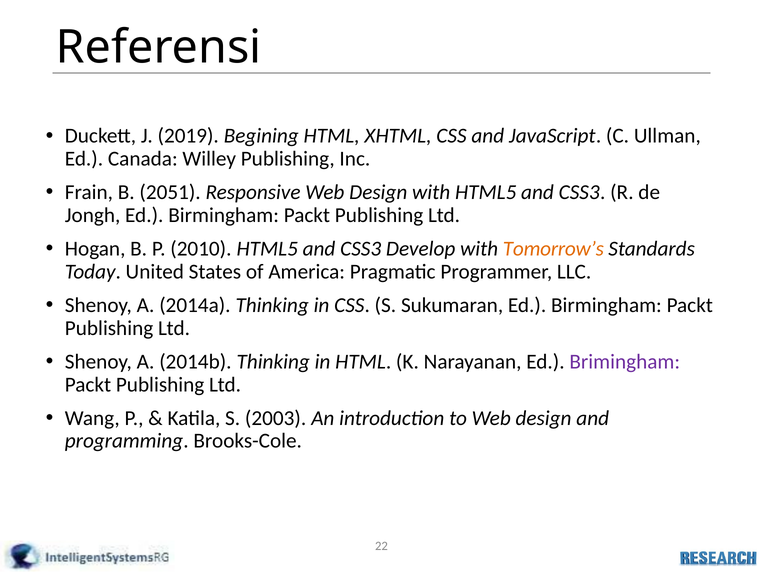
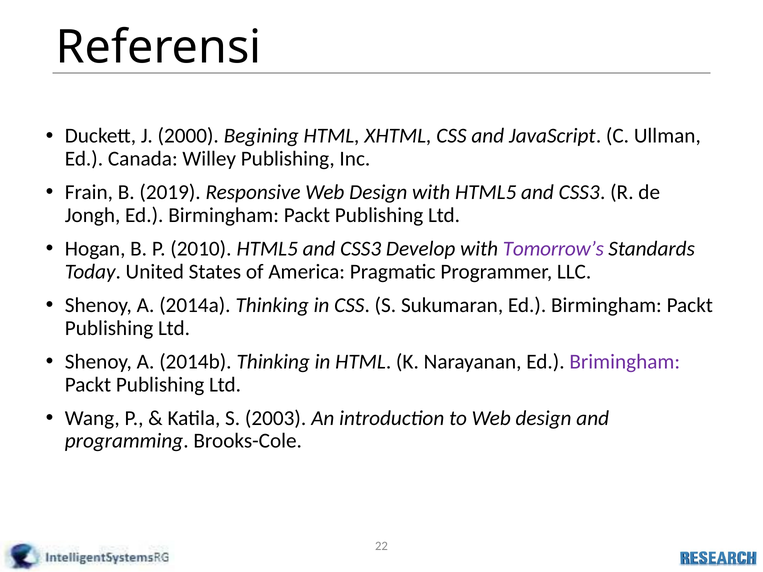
2019: 2019 -> 2000 (188, 136)
2051: 2051 -> 2019 (170, 192)
Tomorrow’s colour: orange -> purple (553, 249)
